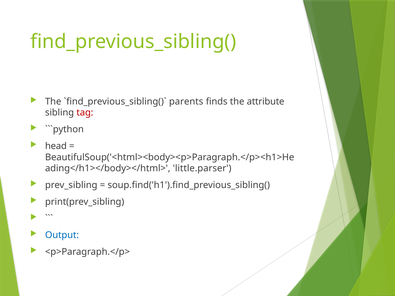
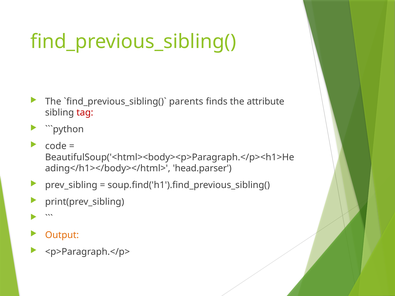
head: head -> code (56, 146)
little.parser: little.parser -> head.parser (202, 169)
Output colour: blue -> orange (62, 235)
